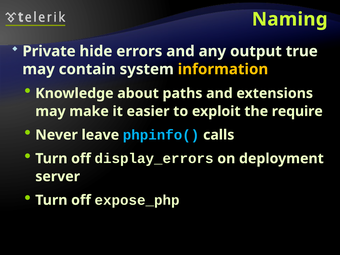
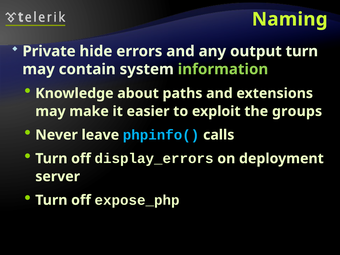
output true: true -> turn (302, 51)
information colour: yellow -> light green (223, 69)
require: require -> groups (297, 111)
